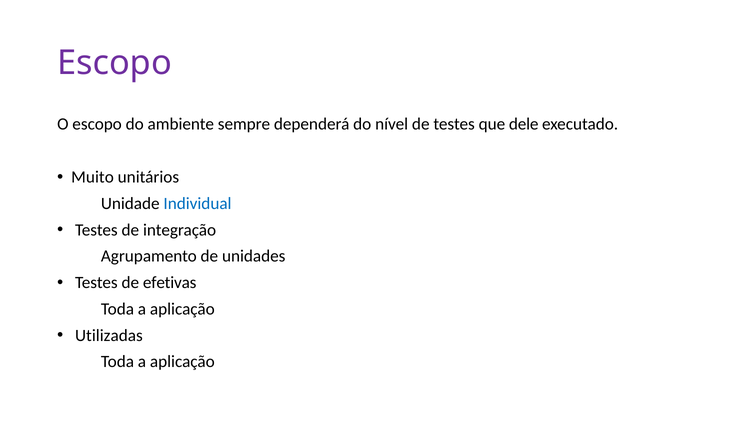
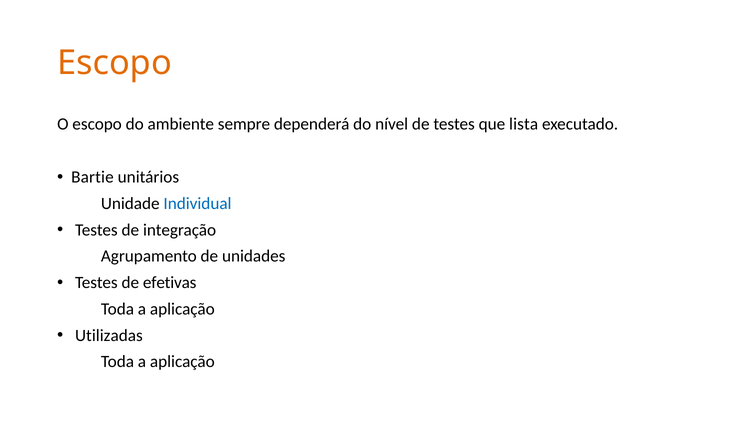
Escopo colour: purple -> orange (115, 63)
dele: dele -> lista (524, 124)
Muito: Muito -> Bartie (92, 177)
